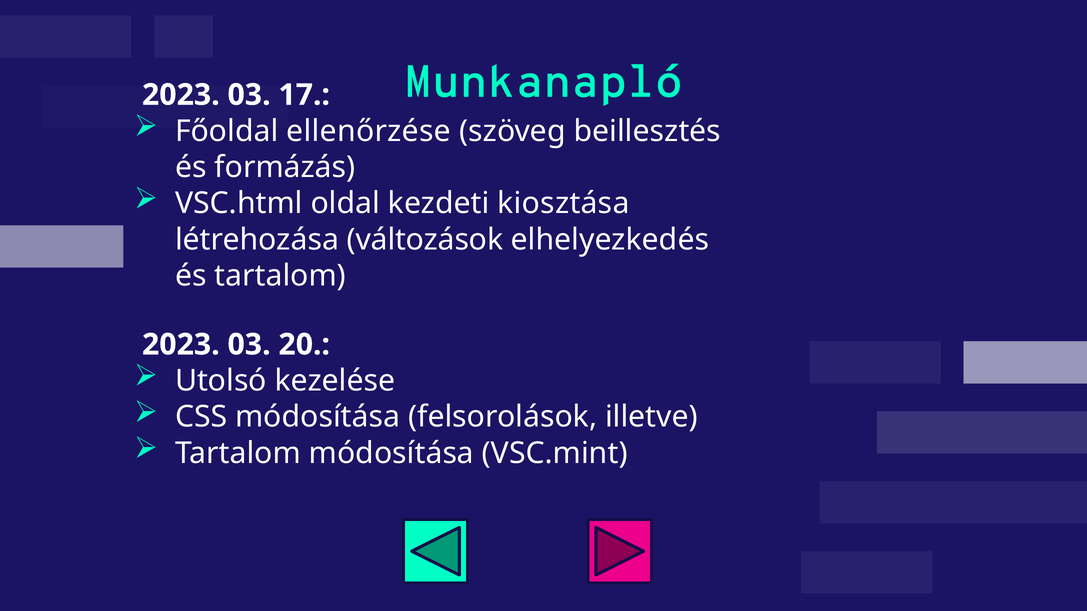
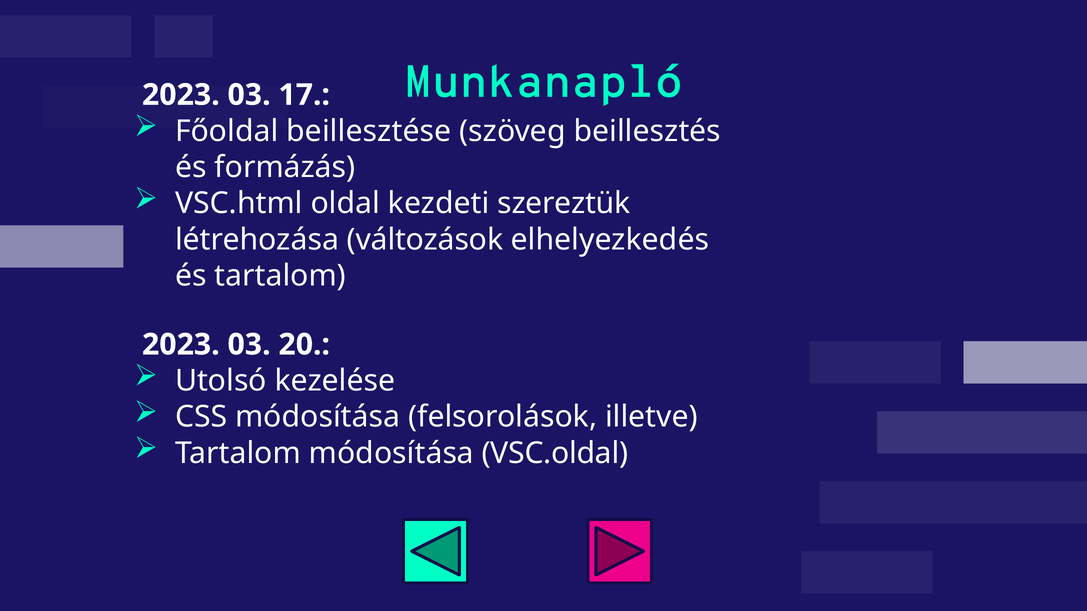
ellenőrzése: ellenőrzése -> beillesztése (369, 131)
kiosztása: kiosztása -> szereztük (564, 204)
VSC.mint: VSC.mint -> VSC.oldal (555, 454)
